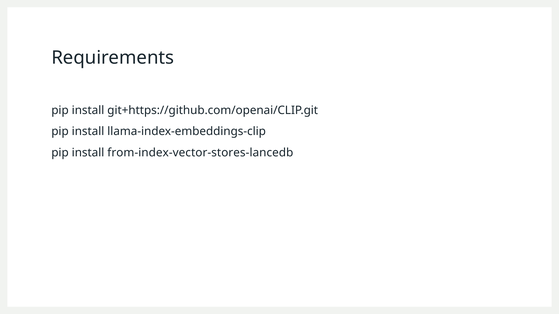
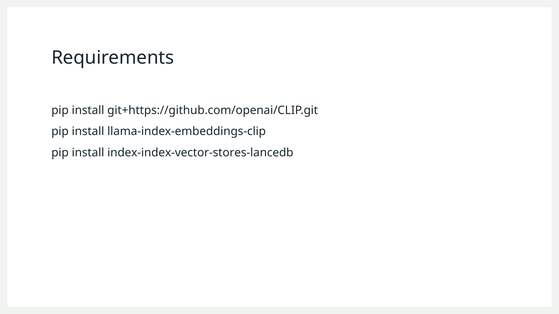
from-index-vector-stores-lancedb: from-index-vector-stores-lancedb -> index-index-vector-stores-lancedb (200, 153)
